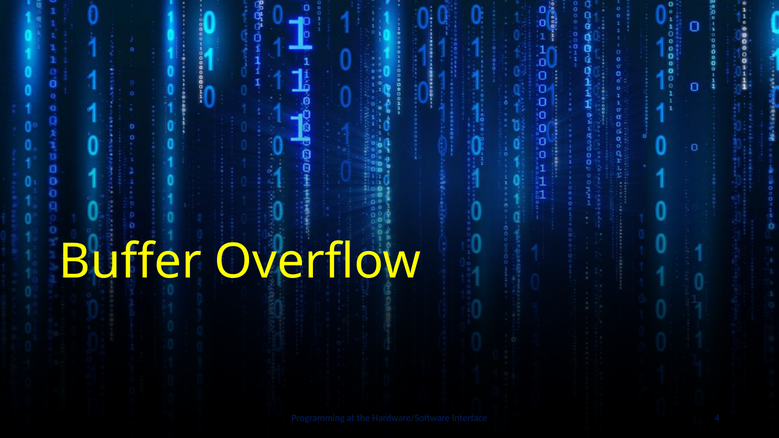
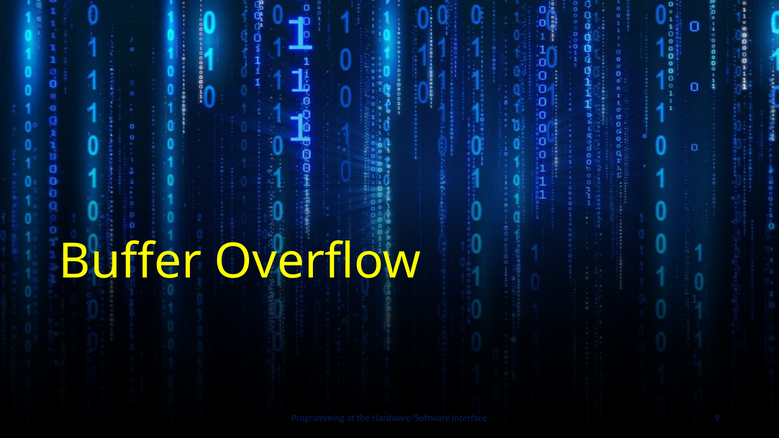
4: 4 -> 9 (717, 418)
